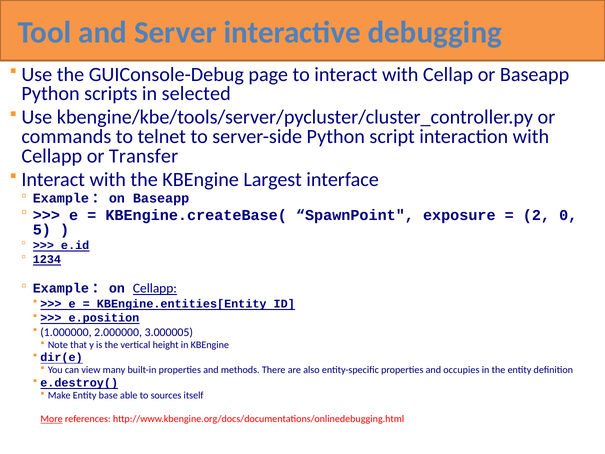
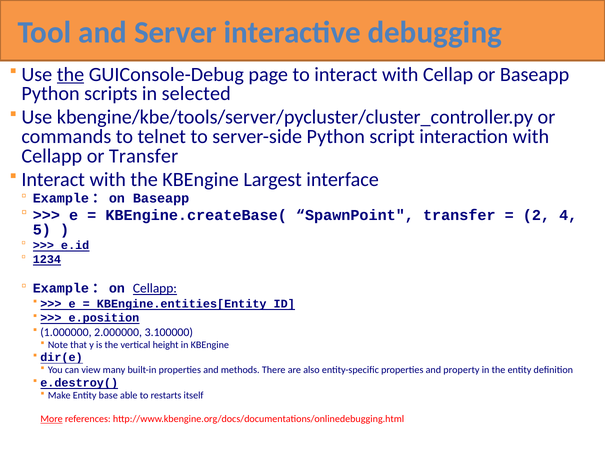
the underline: none -> present (71, 74)
SpawnPoint exposure: exposure -> transfer (459, 215)
0: 0 -> 4 (568, 215)
3.000005: 3.000005 -> 3.100000 (169, 332)
occupies: occupies -> property (461, 370)
sources: sources -> restarts (166, 395)
